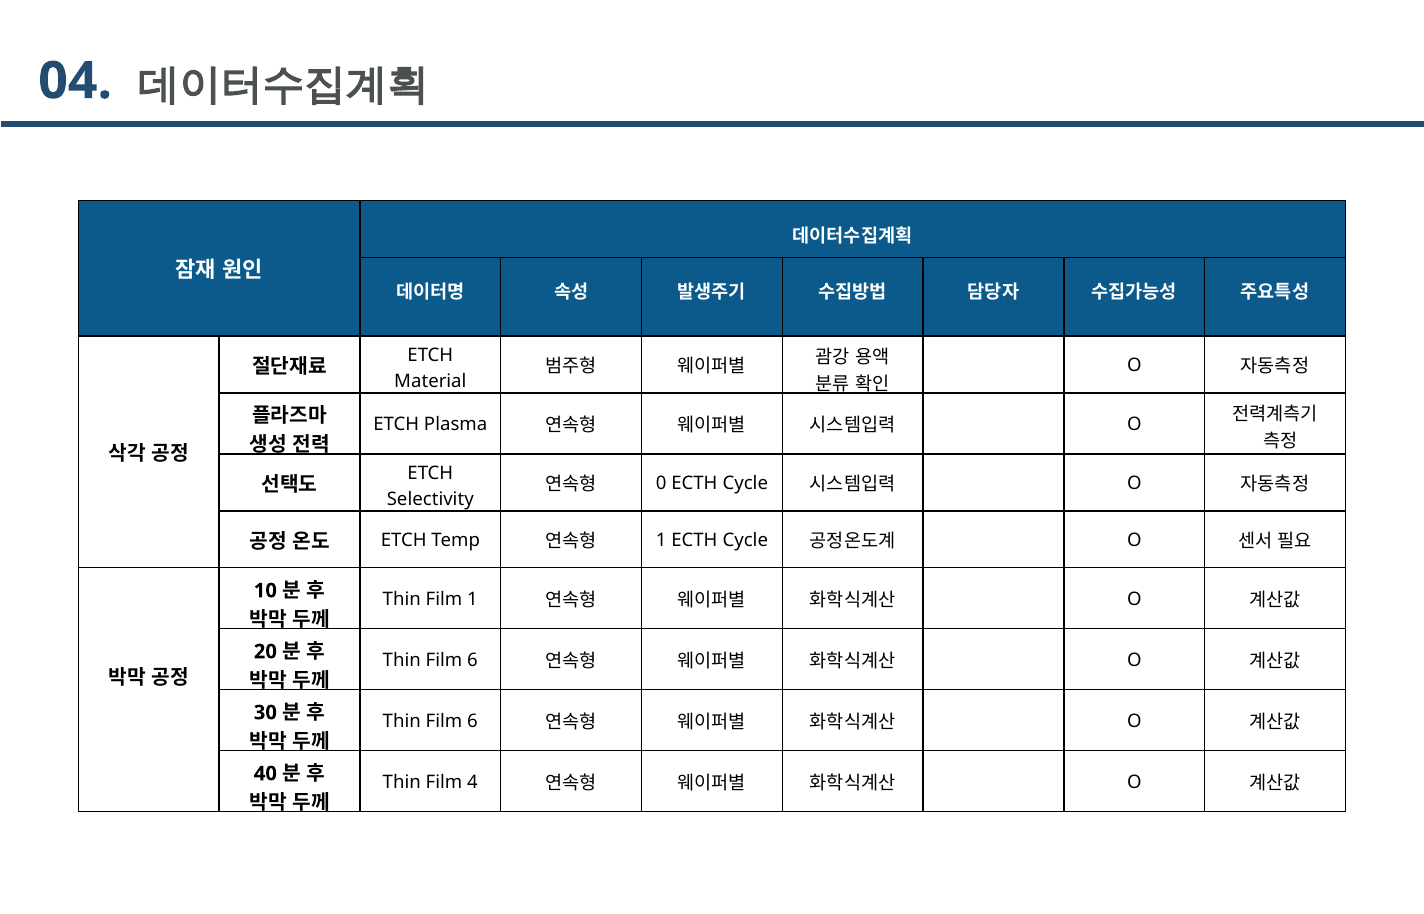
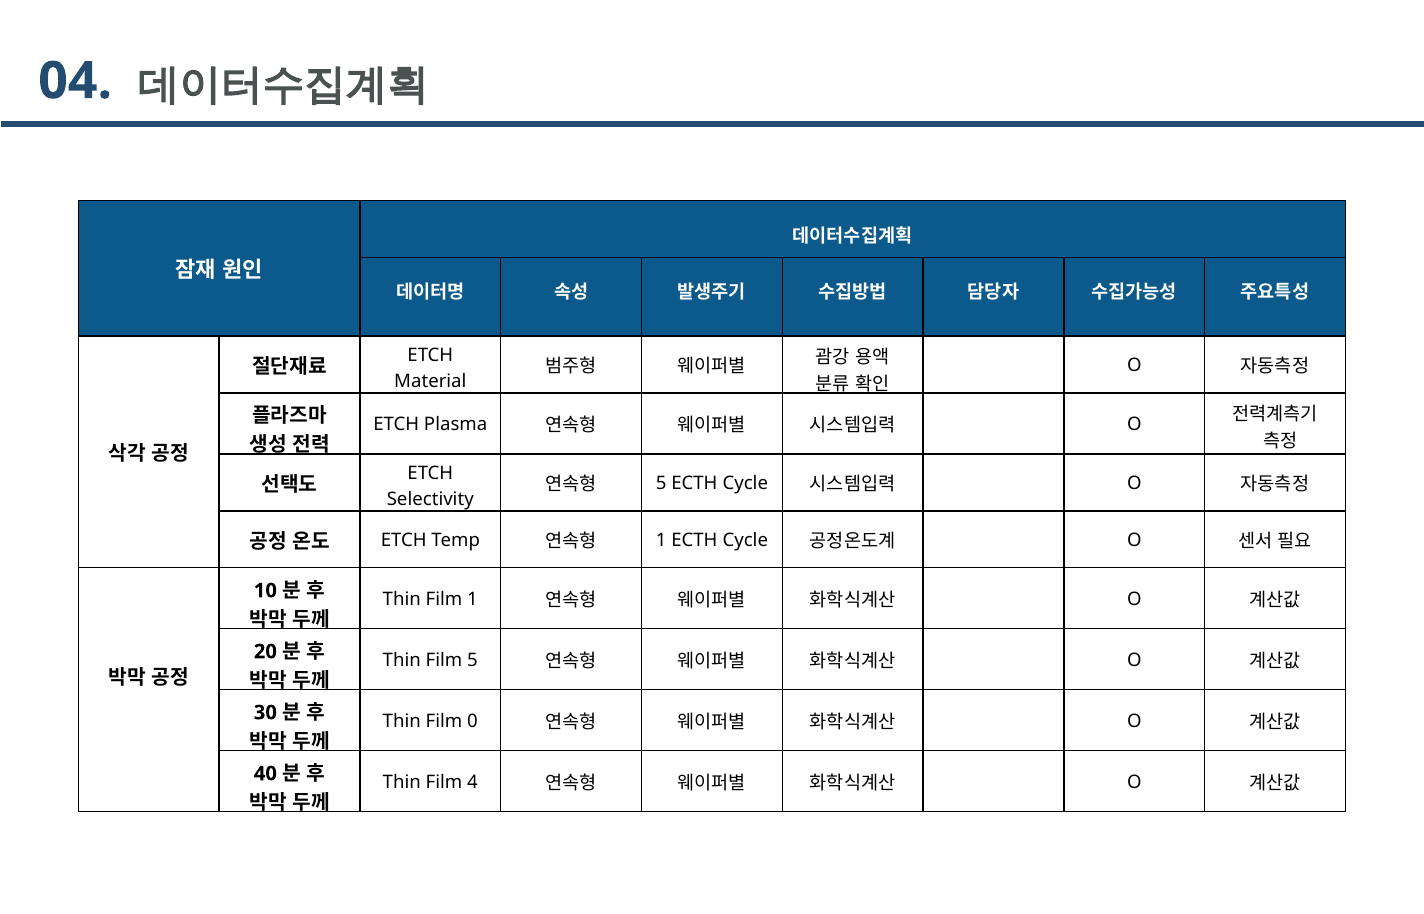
0: 0 -> 5 (661, 483)
6: 6 -> 5 (473, 660)
6: 6 -> 0 (473, 721)
